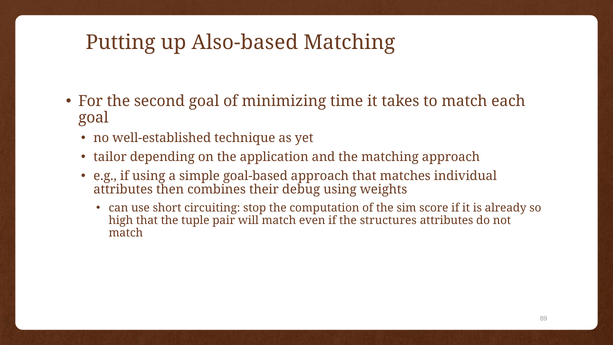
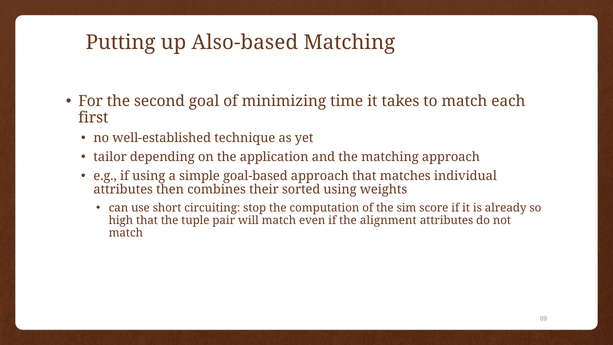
goal: goal -> first (93, 118)
debug: debug -> sorted (301, 190)
structures: structures -> alignment (388, 220)
